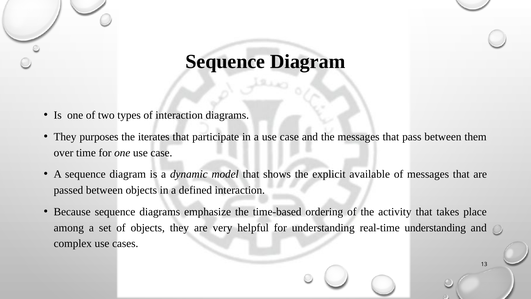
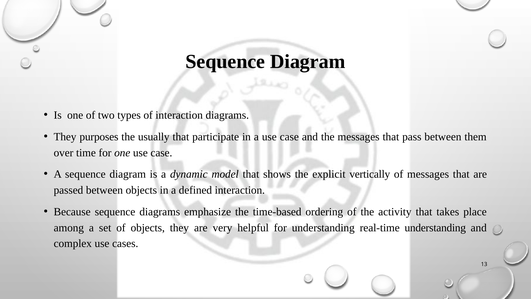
iterates: iterates -> usually (154, 137)
available: available -> vertically (370, 174)
